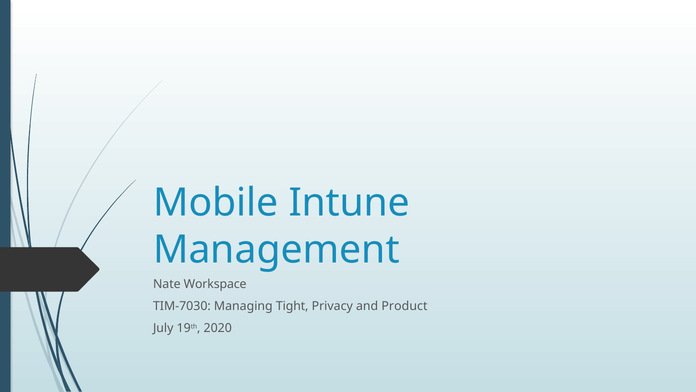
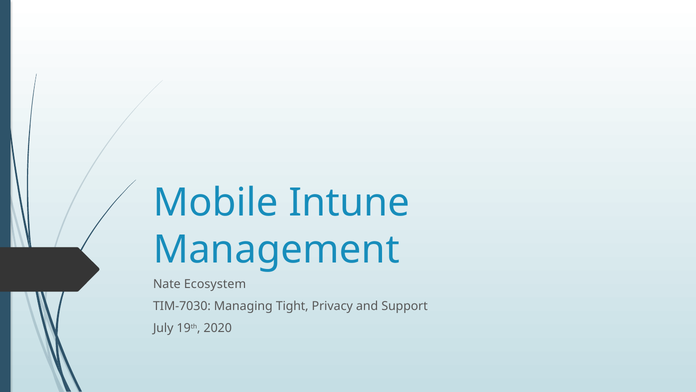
Workspace: Workspace -> Ecosystem (215, 284)
Product: Product -> Support (405, 306)
